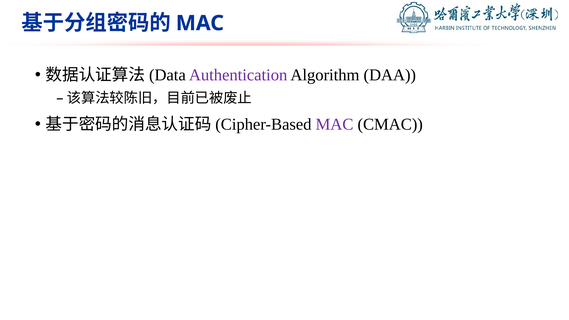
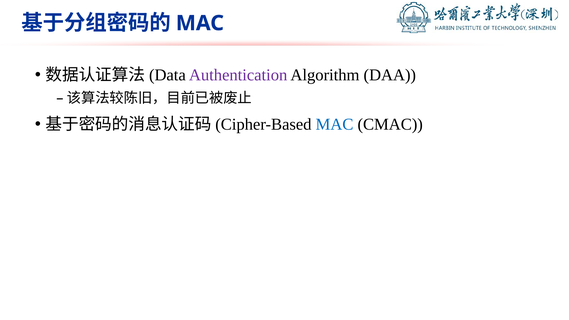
MAC colour: purple -> blue (335, 124)
